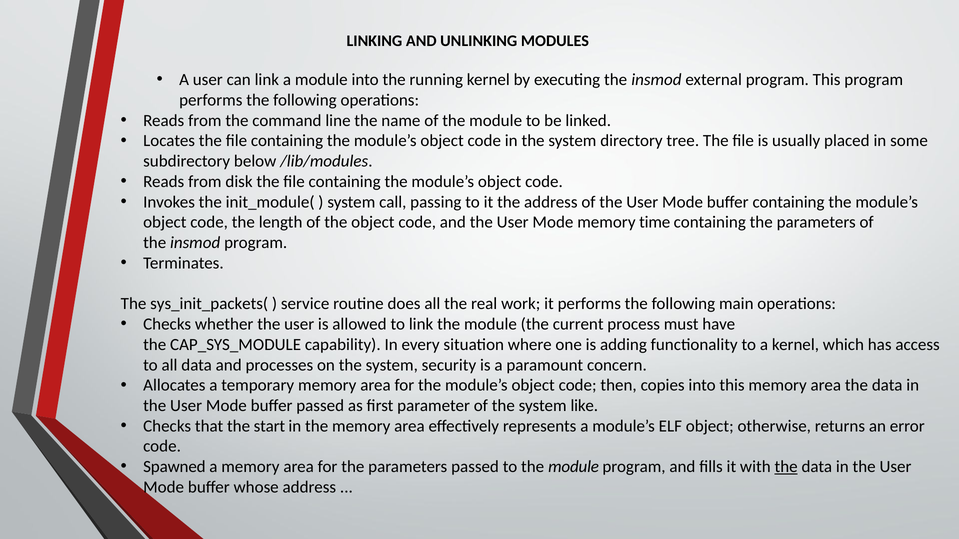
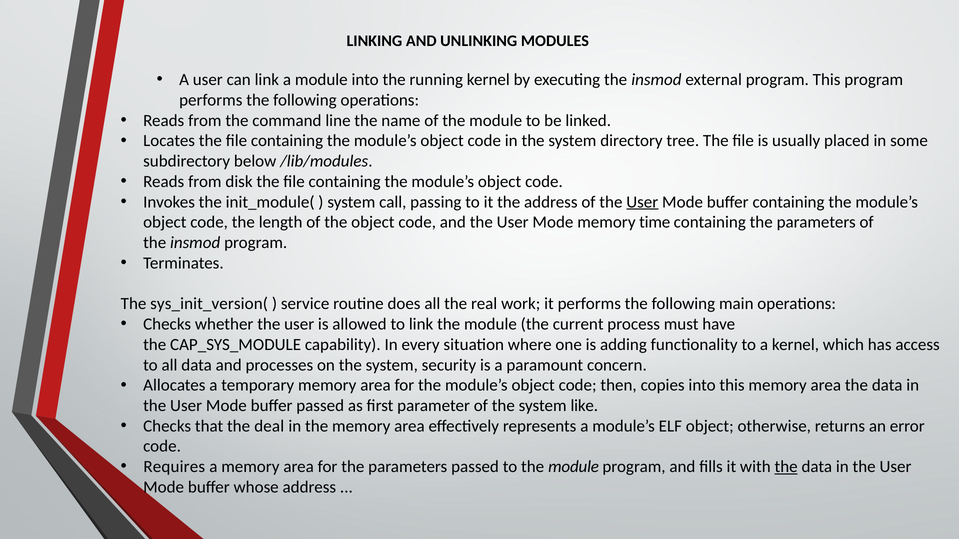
User underline: none -> present (642, 202)
sys_init_packets(: sys_init_packets( -> sys_init_version( (209, 304)
start: start -> deal (269, 426)
Spawned: Spawned -> Requires (174, 467)
